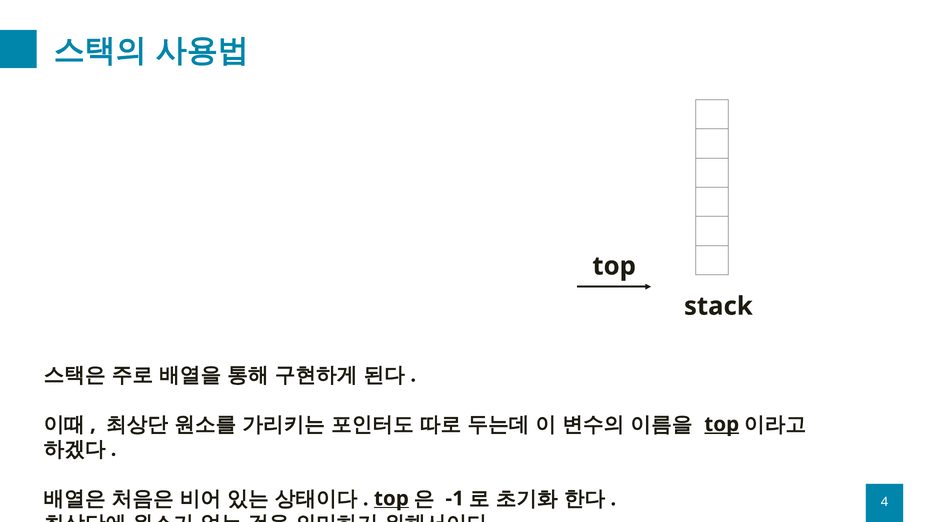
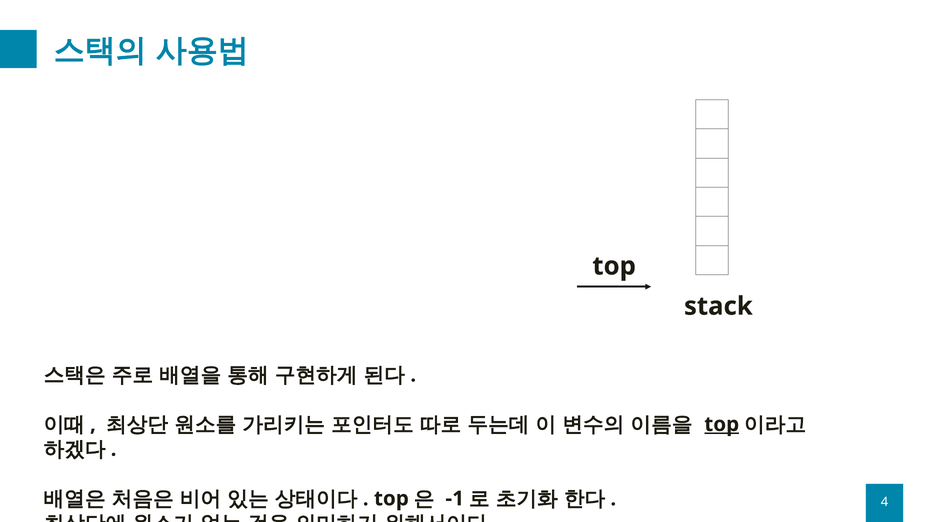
top underline: present -> none (391, 499)
